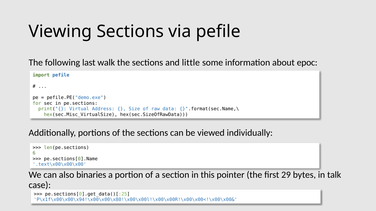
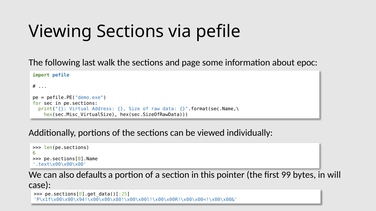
little: little -> page (191, 63)
binaries: binaries -> defaults (91, 175)
29: 29 -> 99 (286, 175)
talk: talk -> will (334, 175)
